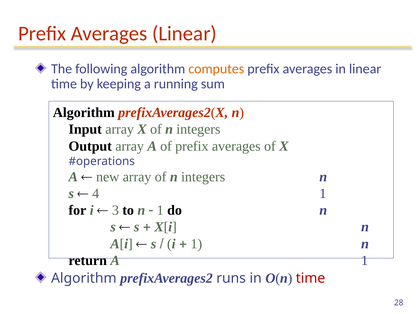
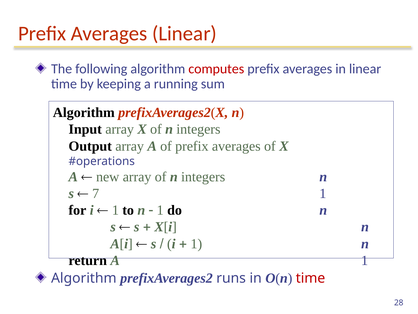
computes colour: orange -> red (216, 69)
4: 4 -> 7 (96, 193)
3: 3 -> 1 (115, 210)
